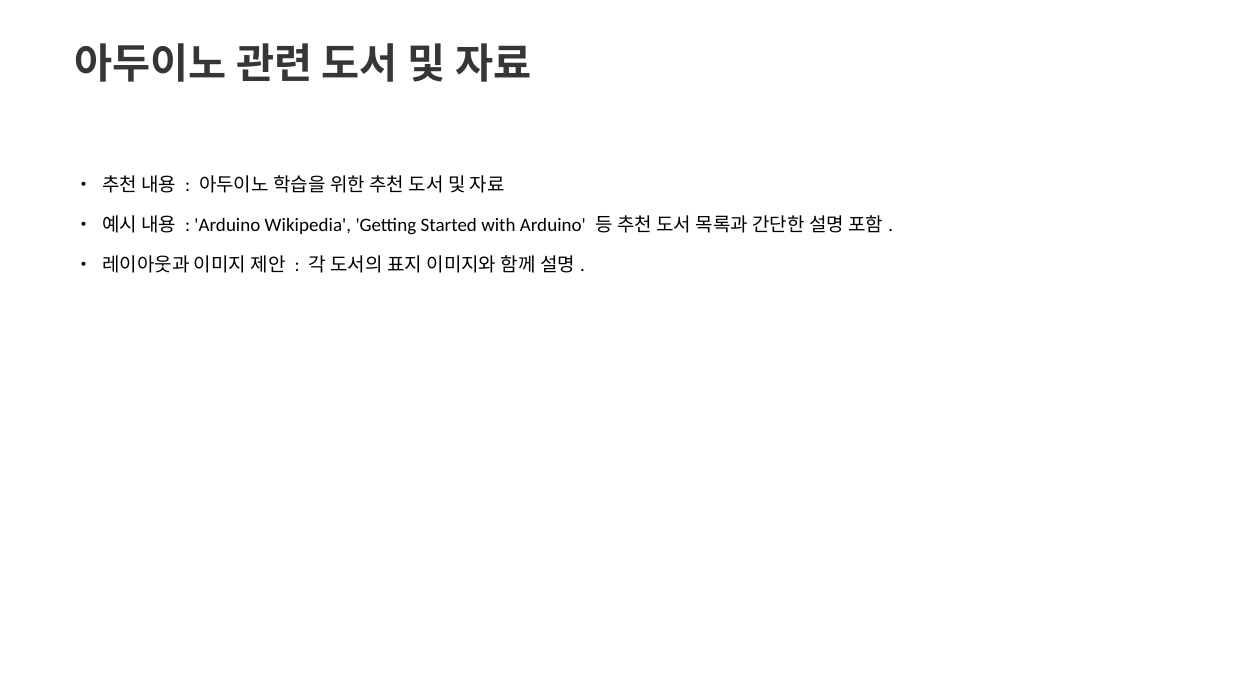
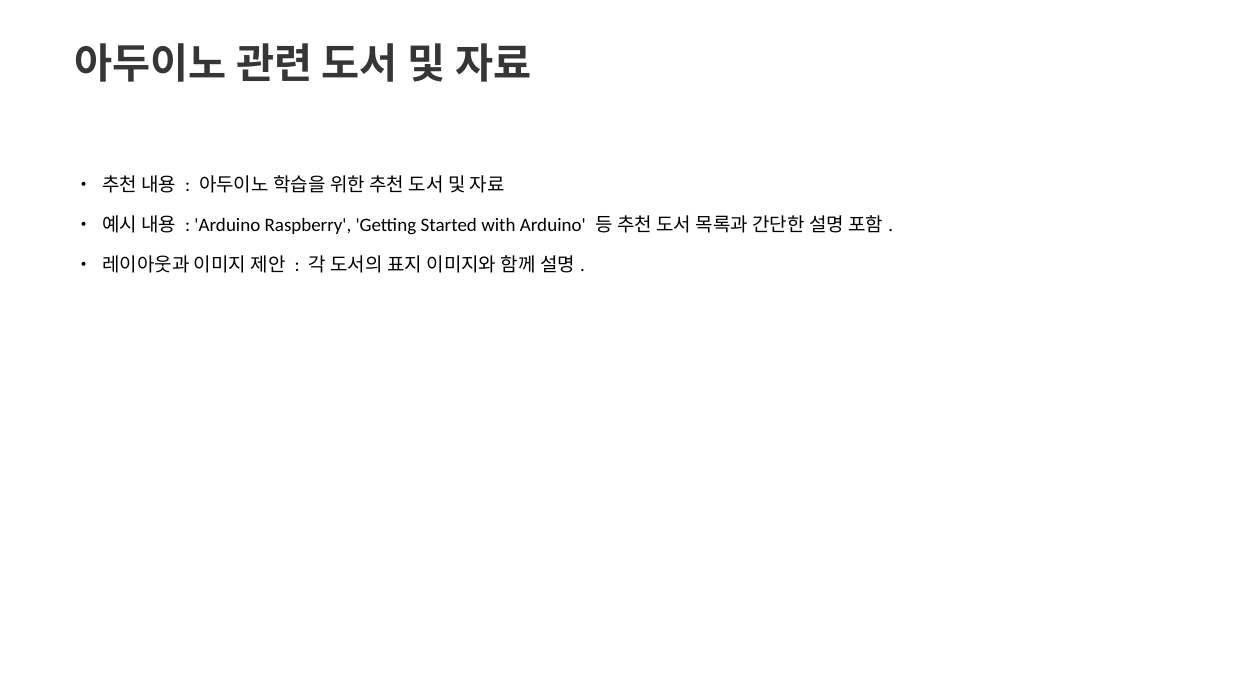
Wikipedia: Wikipedia -> Raspberry (308, 225)
